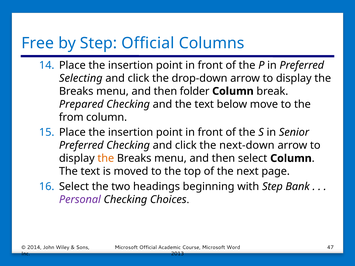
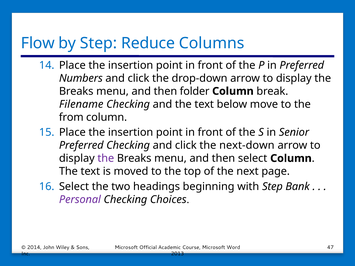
Free: Free -> Flow (38, 43)
Step Official: Official -> Reduce (148, 43)
Selecting: Selecting -> Numbers (81, 78)
Prepared: Prepared -> Filename (81, 104)
the colour: orange -> purple (106, 159)
